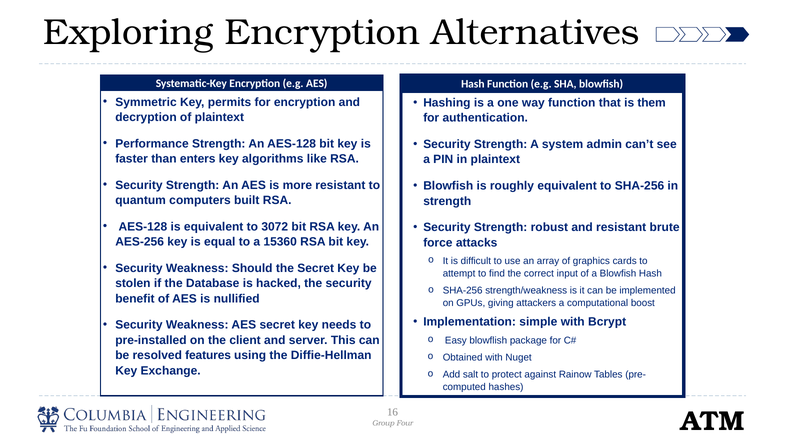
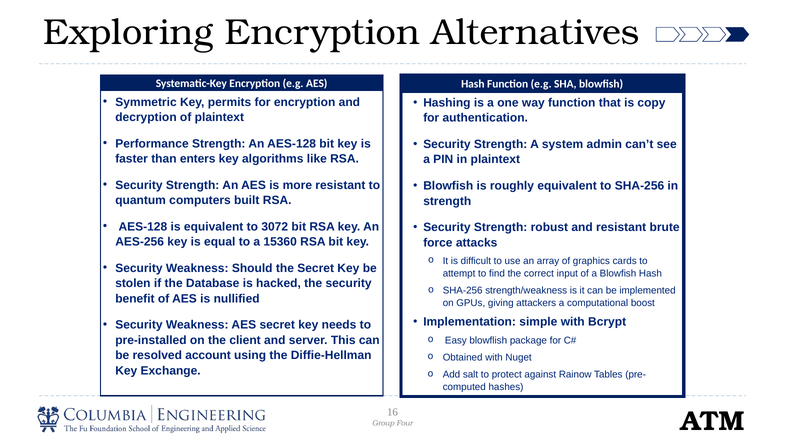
them: them -> copy (651, 103)
features: features -> account (208, 355)
